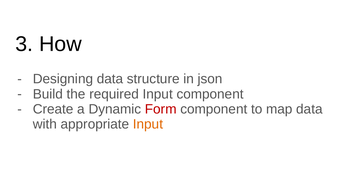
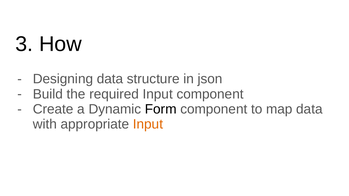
Form colour: red -> black (161, 109)
